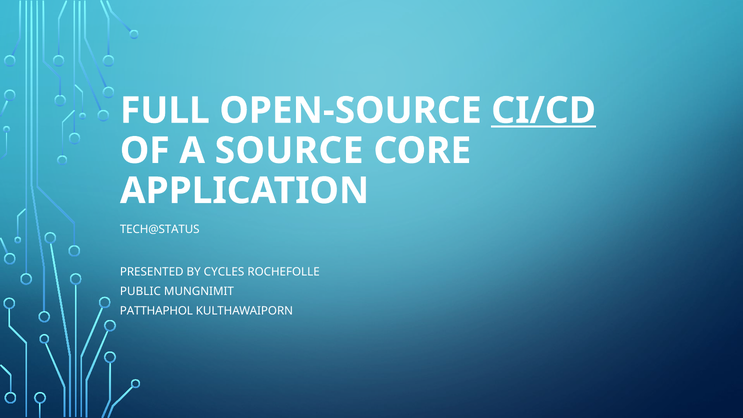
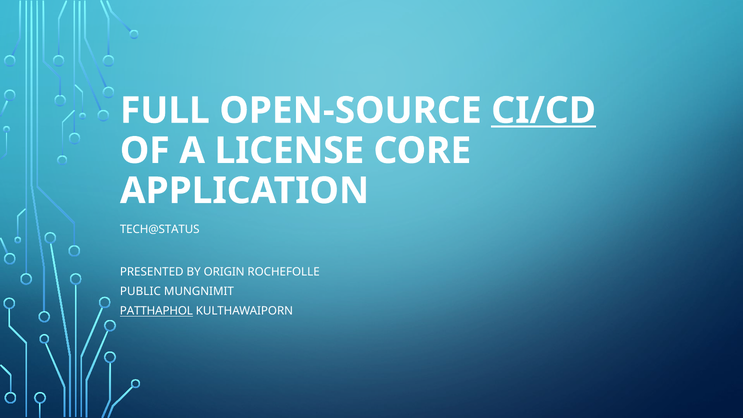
SOURCE: SOURCE -> LICENSE (289, 151)
CYCLES: CYCLES -> ORIGIN (224, 272)
PATTHAPHOL underline: none -> present (156, 311)
